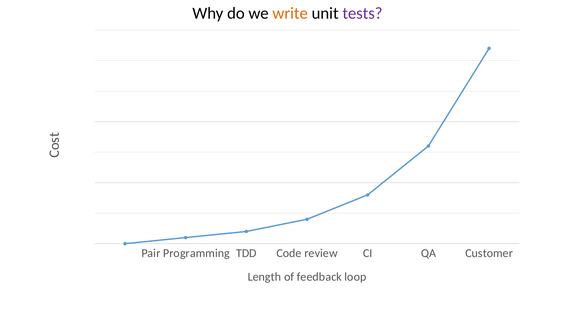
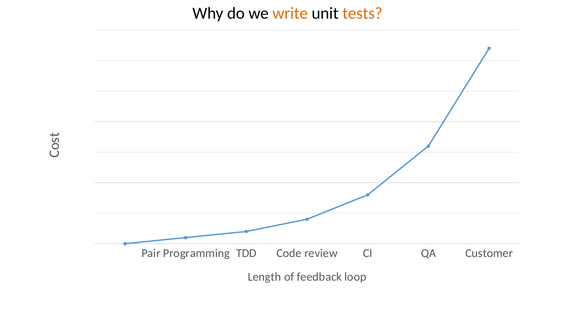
tests colour: purple -> orange (362, 13)
